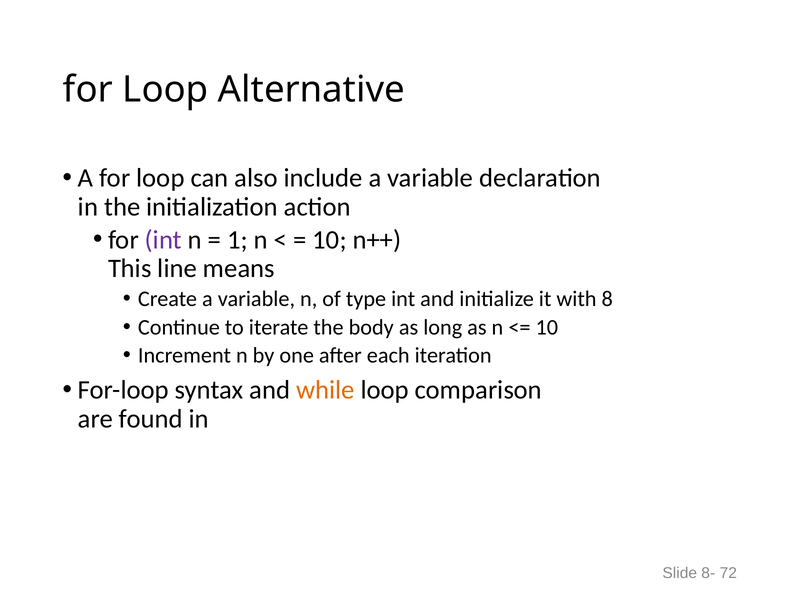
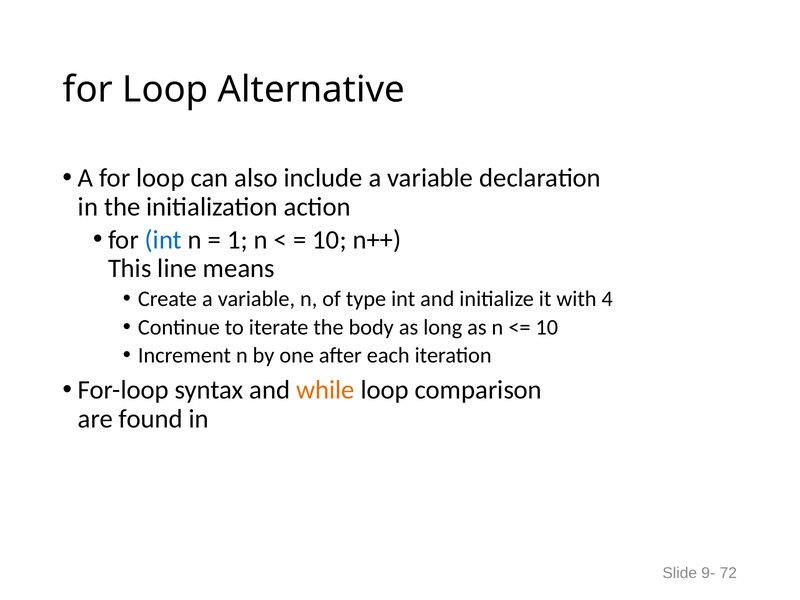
int colour: purple -> blue (163, 240)
8: 8 -> 4 (607, 299)
8-: 8- -> 9- (708, 573)
